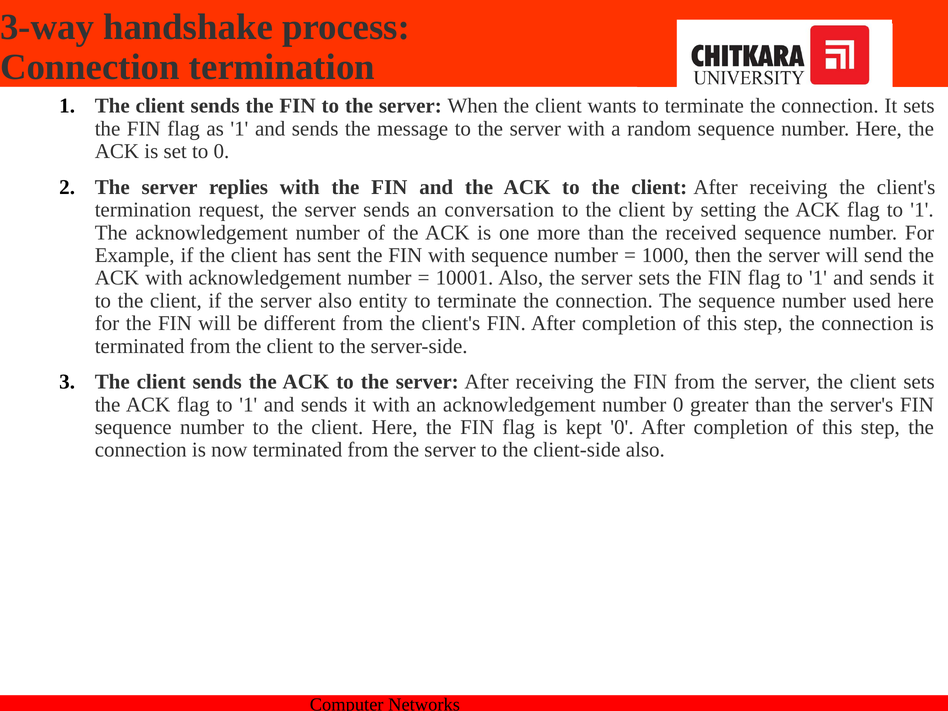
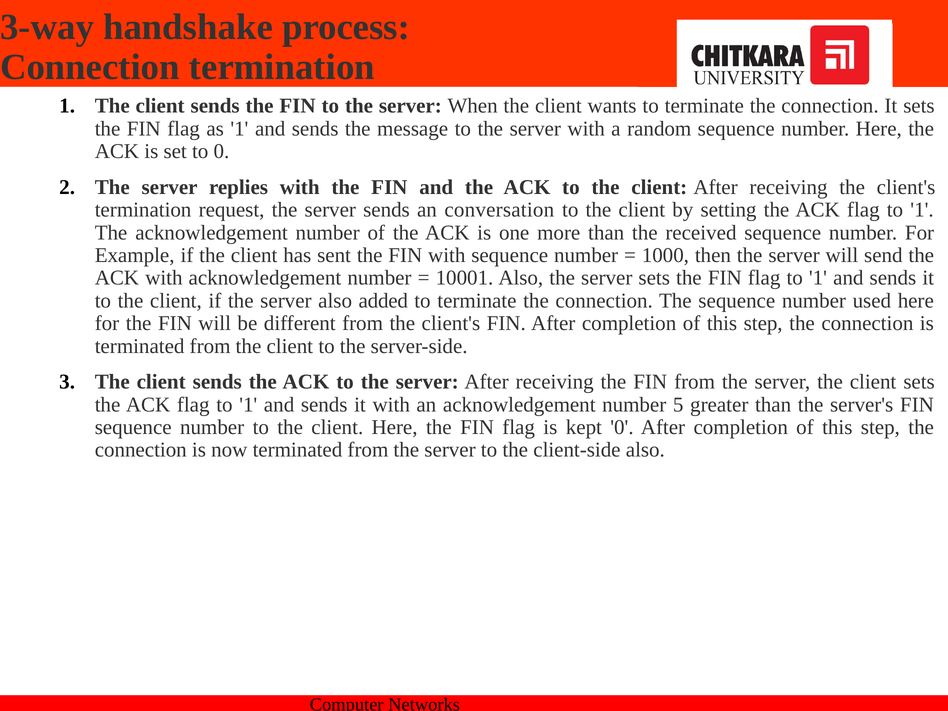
entity: entity -> added (383, 301)
number 0: 0 -> 5 (678, 405)
